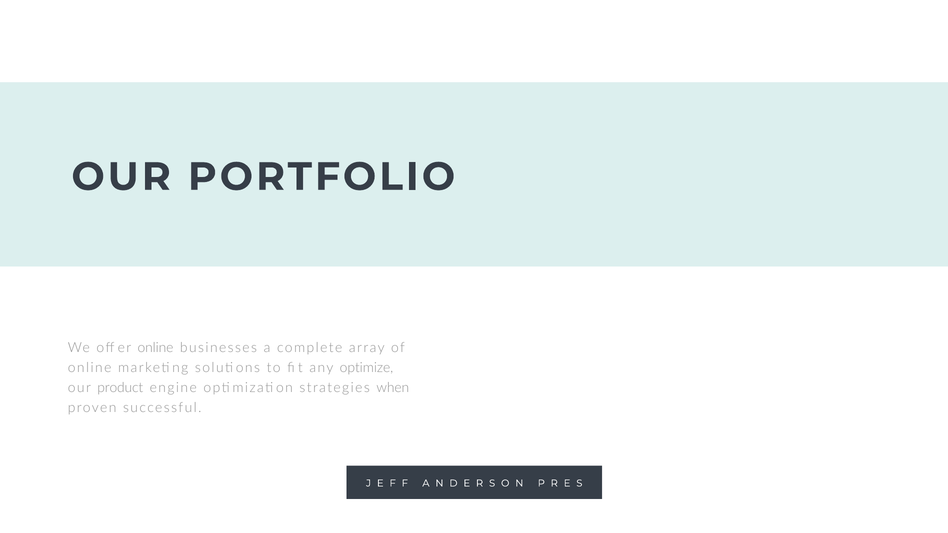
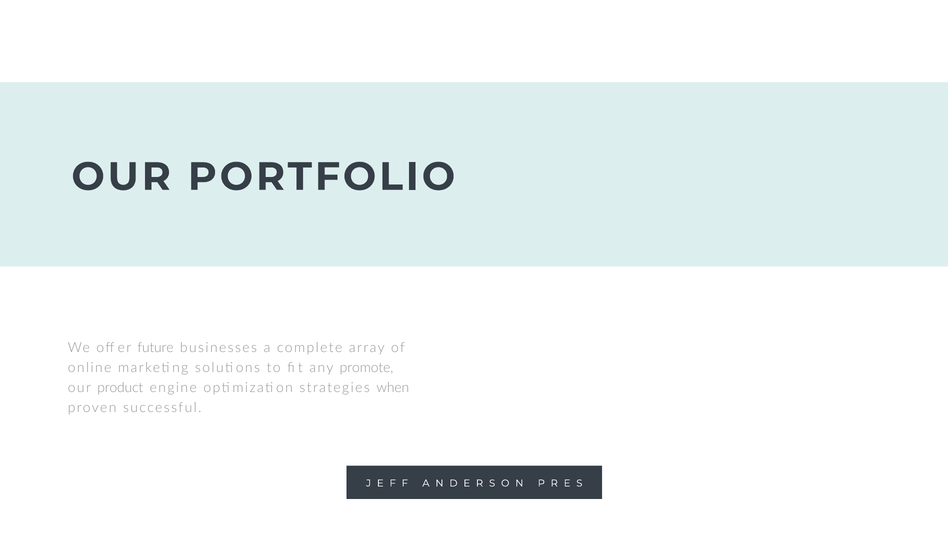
offer online: online -> future (155, 348)
optimize: optimize -> promote (367, 368)
